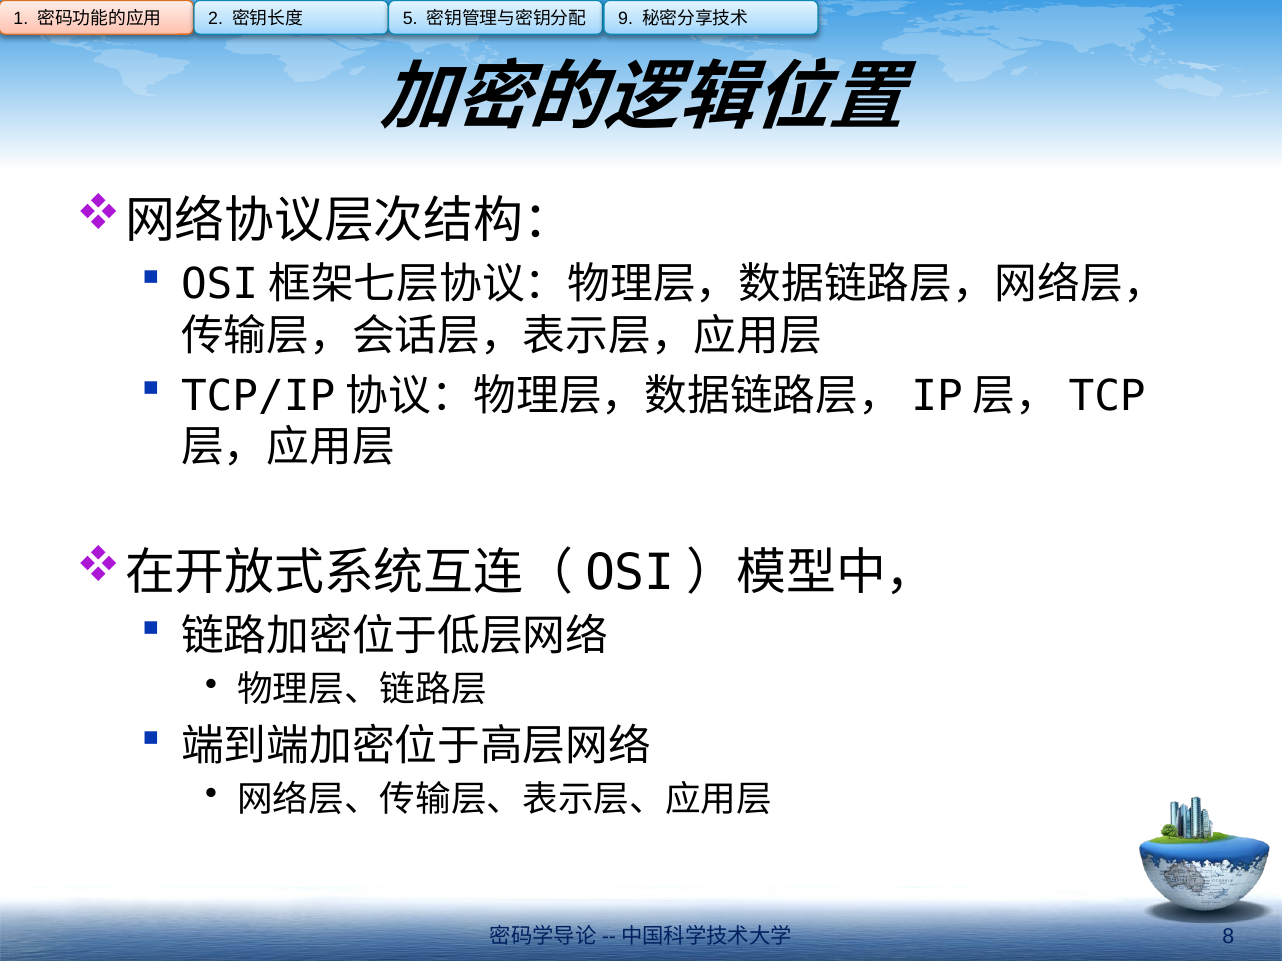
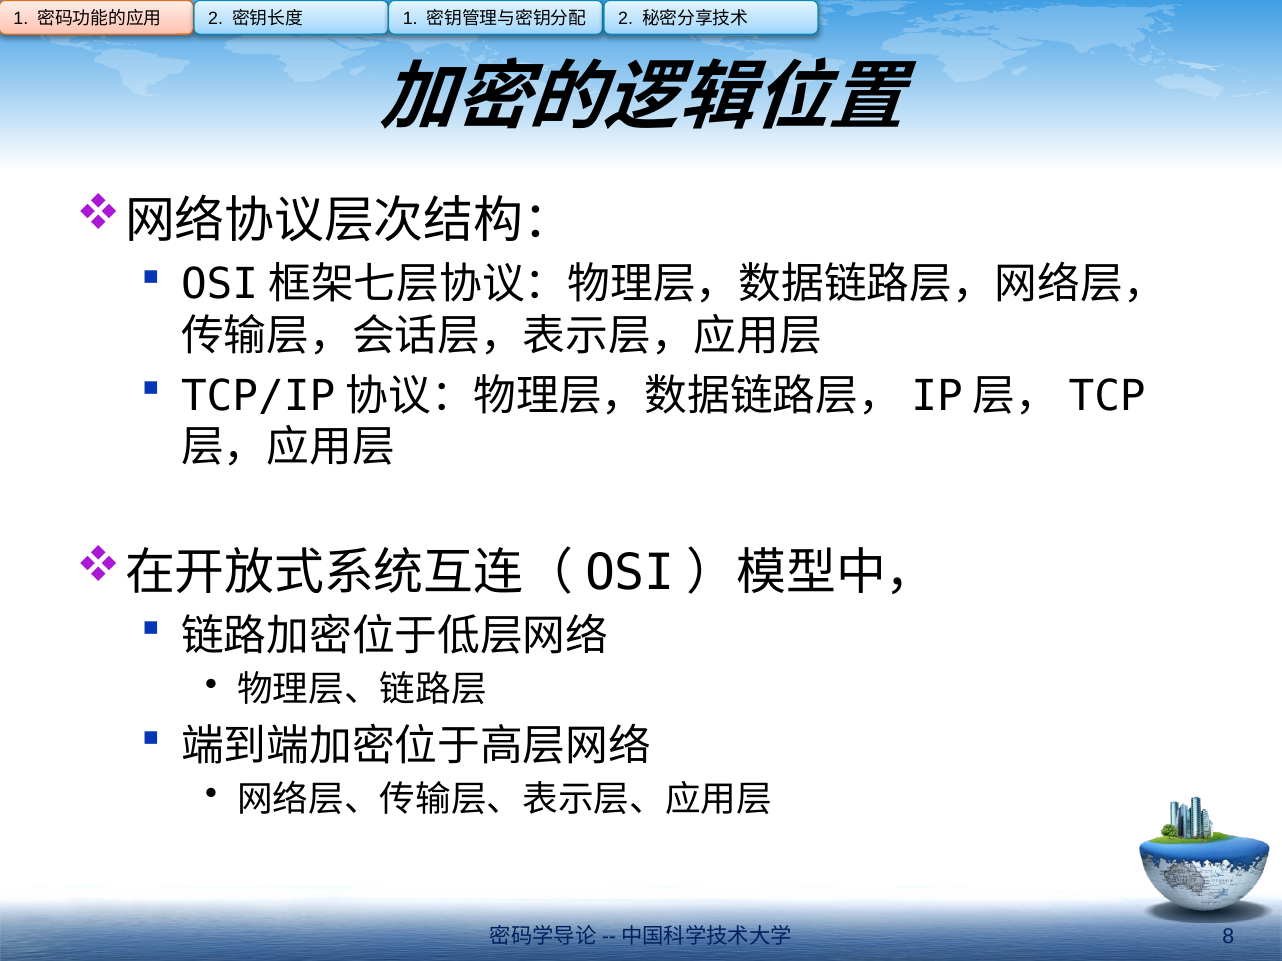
5: 5 -> 1 (410, 19)
9: 9 -> 2 (626, 19)
